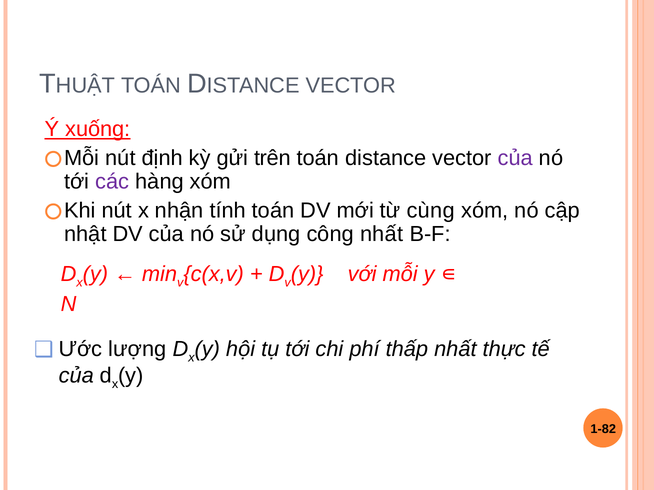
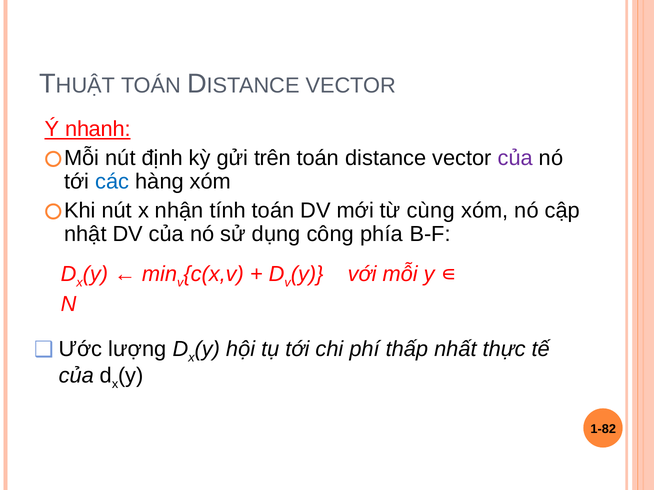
xuống: xuống -> nhanh (98, 129)
các colour: purple -> blue (112, 182)
công nhất: nhất -> phía (382, 234)
